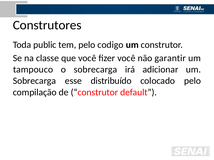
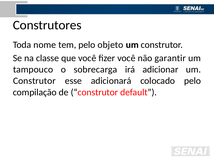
public: public -> nome (45, 45)
codigo: codigo -> objeto (110, 45)
Sobrecarga: Sobrecarga -> Construtor (34, 81)
distribuído: distribuído -> adicionará (111, 81)
